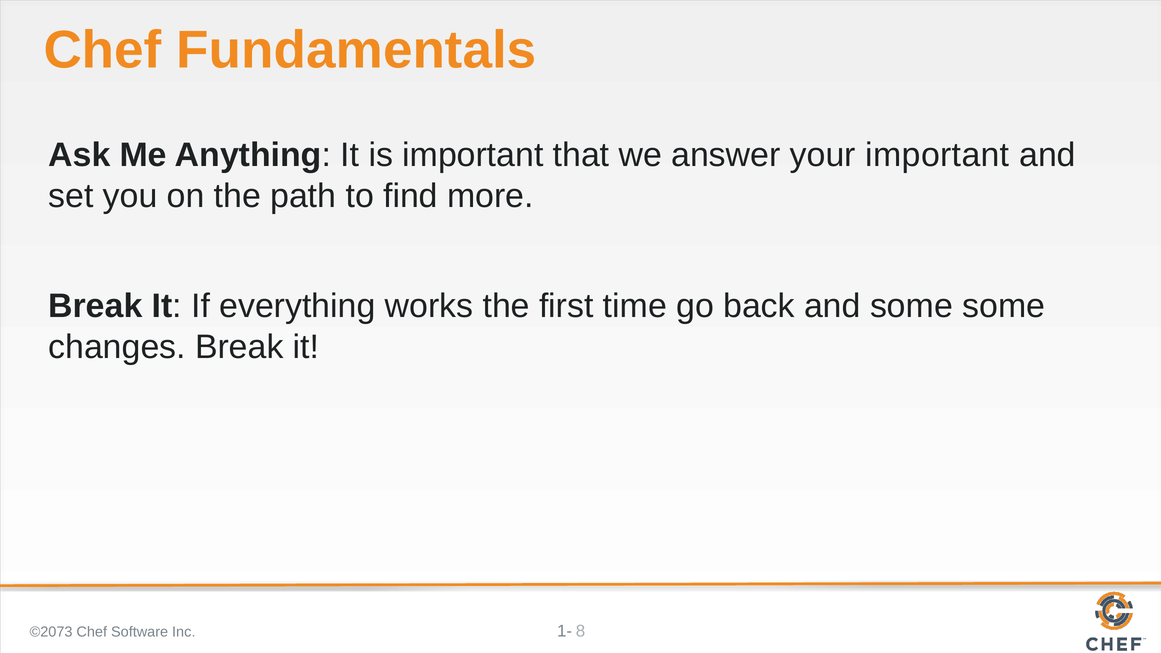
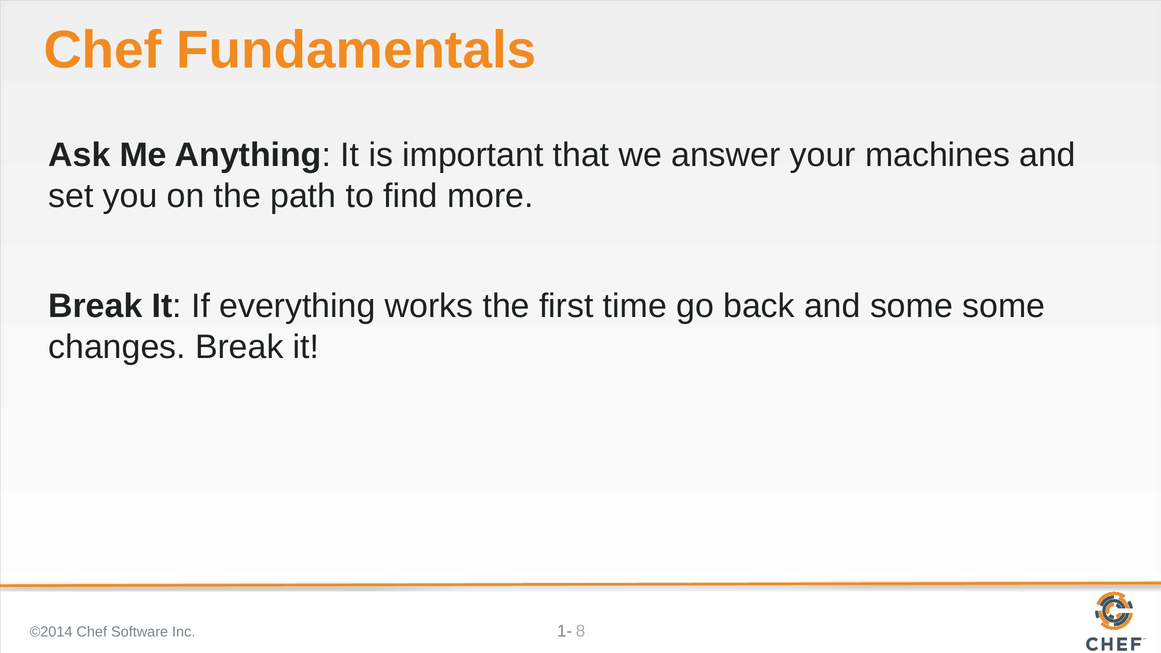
your important: important -> machines (938, 155)
©2073: ©2073 -> ©2014 (51, 632)
